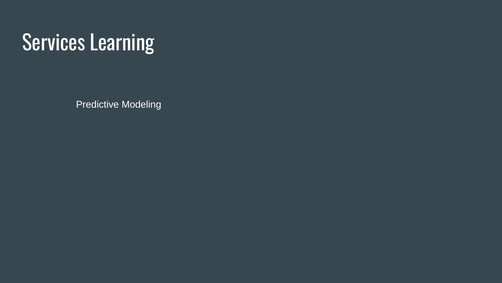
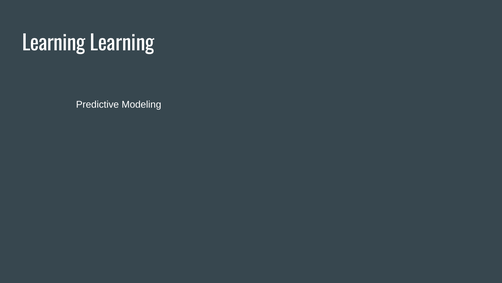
Services: Services -> Learning (54, 43)
